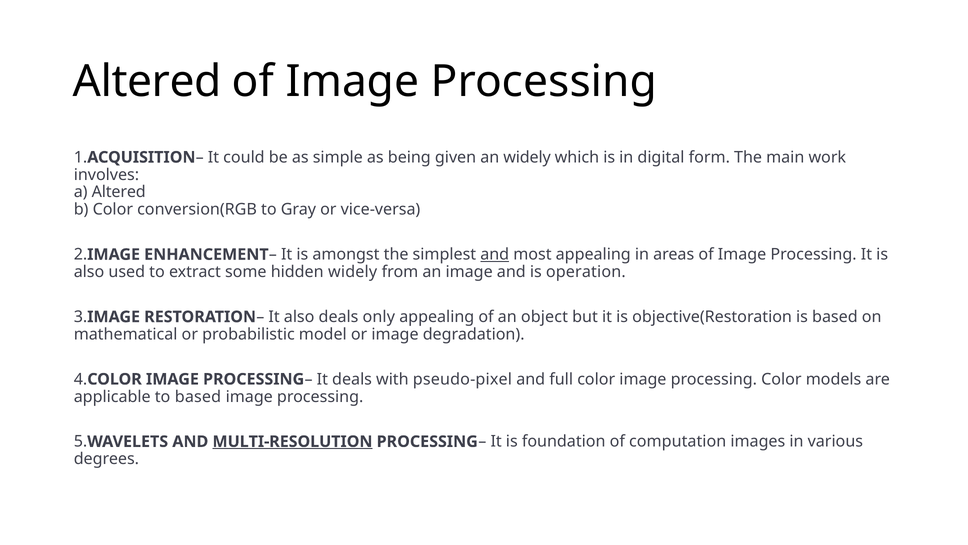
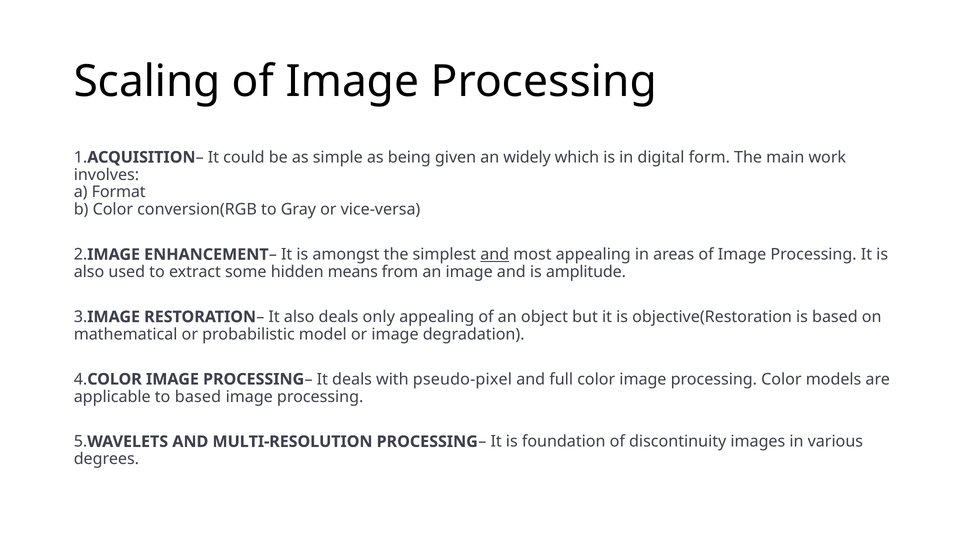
Altered: Altered -> Scaling (147, 81)
a Altered: Altered -> Format (119, 192)
hidden widely: widely -> means (353, 272)
operation: operation -> amplitude (586, 272)
MULTI-RESOLUTION underline: present -> none (292, 441)
computation: computation -> discontinuity (678, 441)
